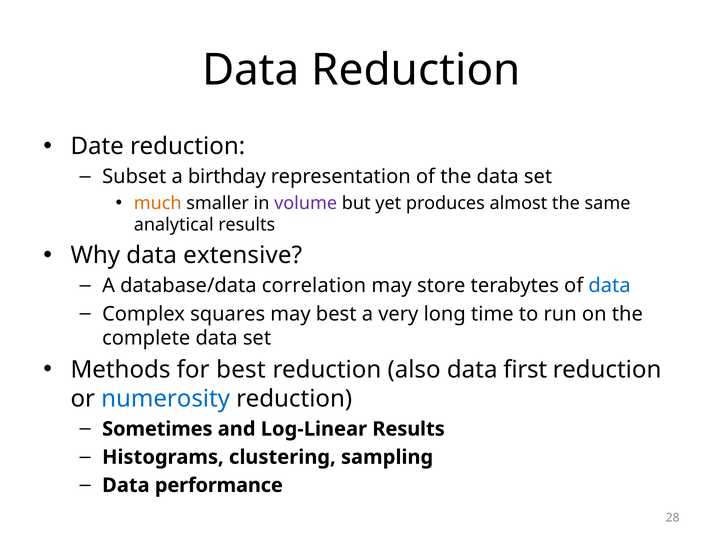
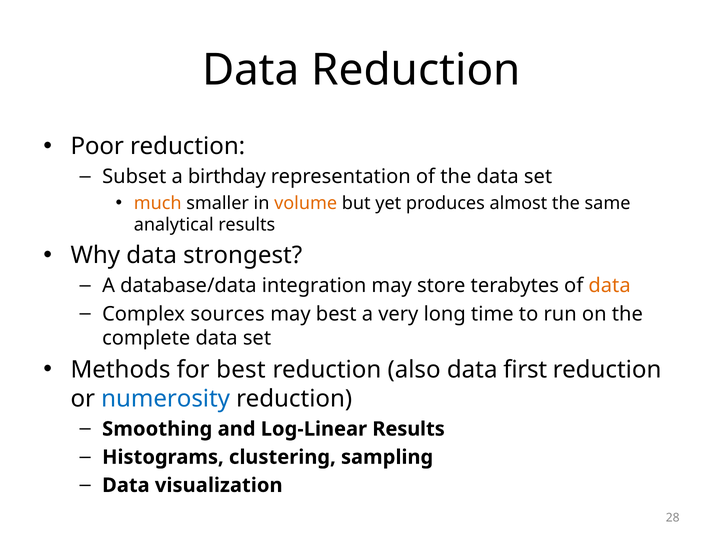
Date: Date -> Poor (97, 146)
volume colour: purple -> orange (306, 203)
extensive: extensive -> strongest (243, 255)
correlation: correlation -> integration (314, 285)
data colour: blue -> orange (610, 285)
squares: squares -> sources (228, 314)
Sometimes: Sometimes -> Smoothing (157, 428)
performance: performance -> visualization (219, 485)
